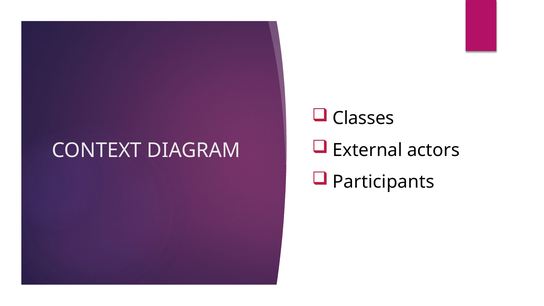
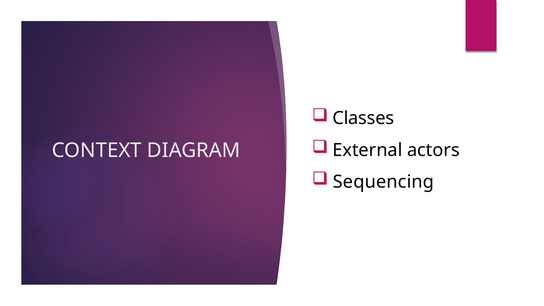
Participants: Participants -> Sequencing (383, 182)
